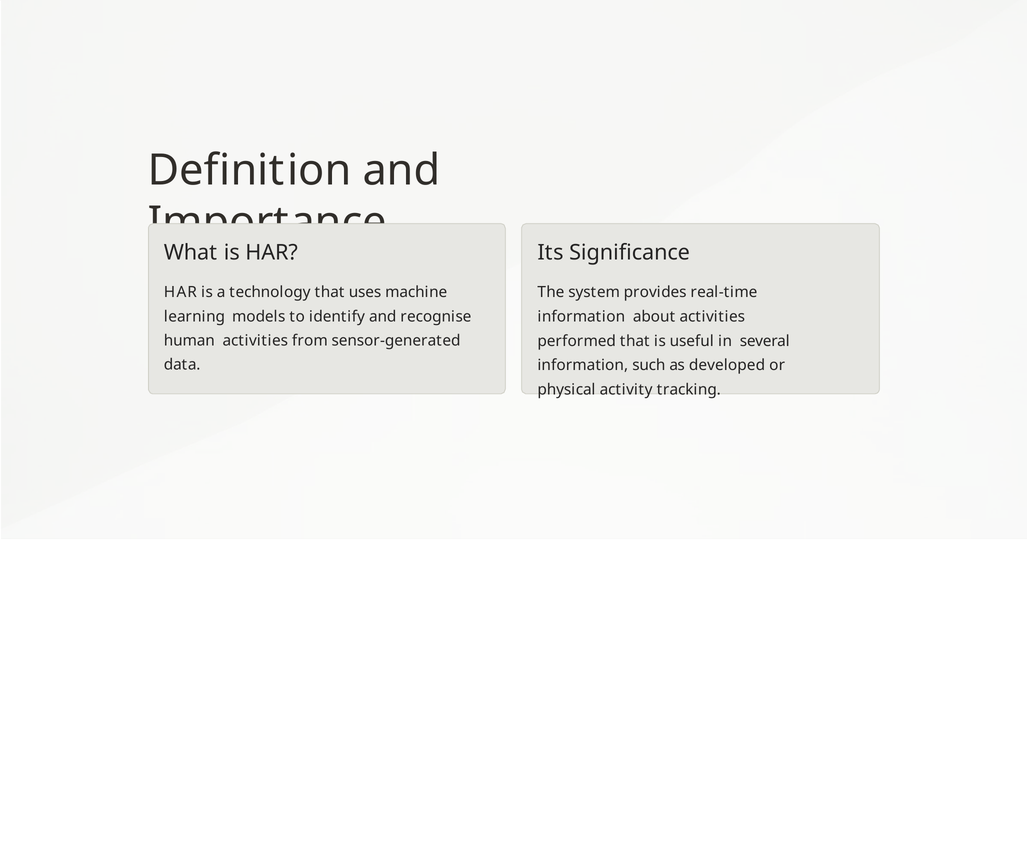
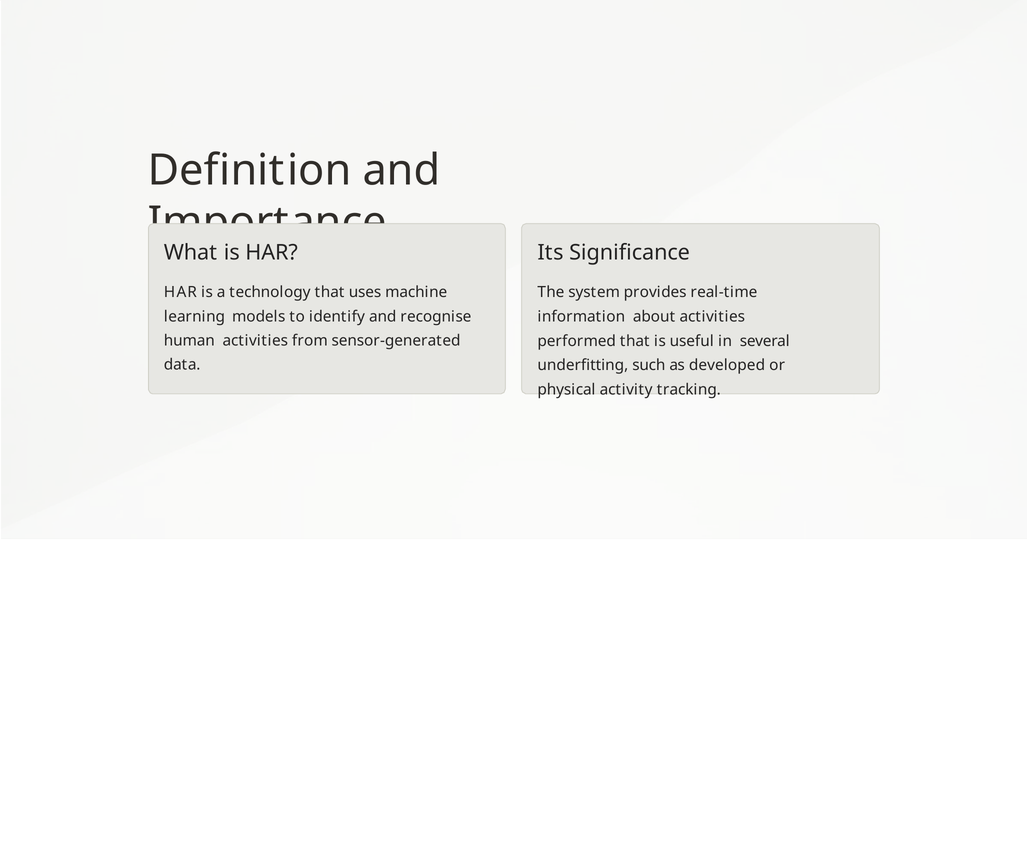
information: information -> underfitting (583, 366)
